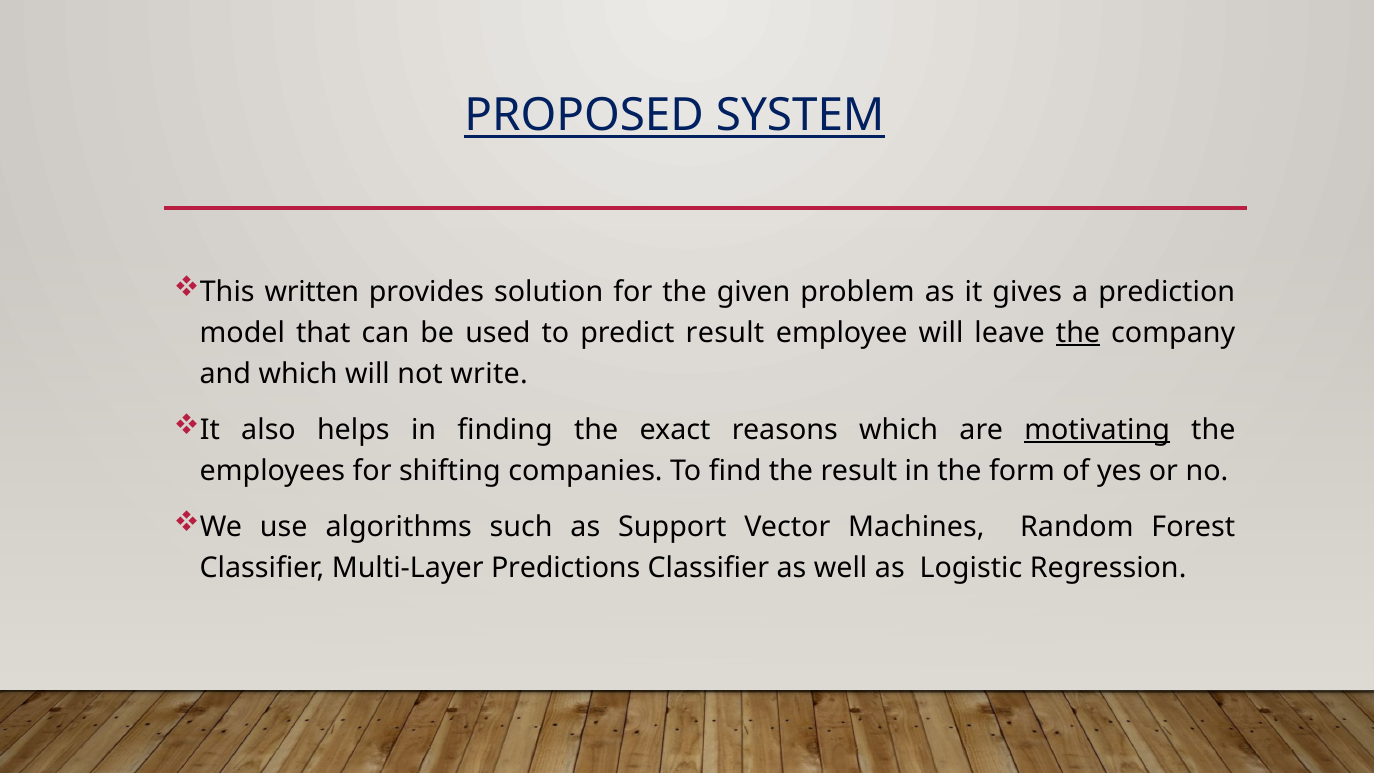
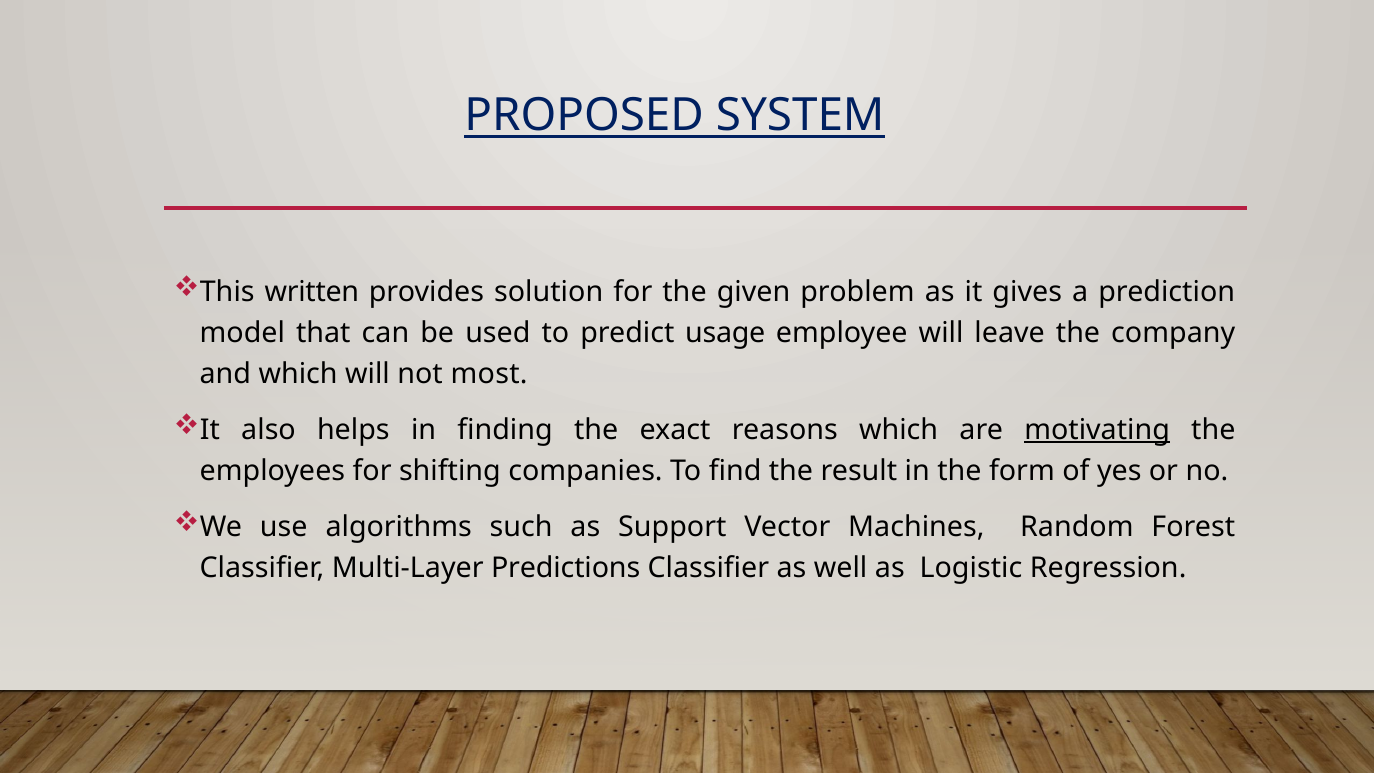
predict result: result -> usage (725, 333)
the underline: present -> none (1078, 333)
write: write -> most (489, 374)
